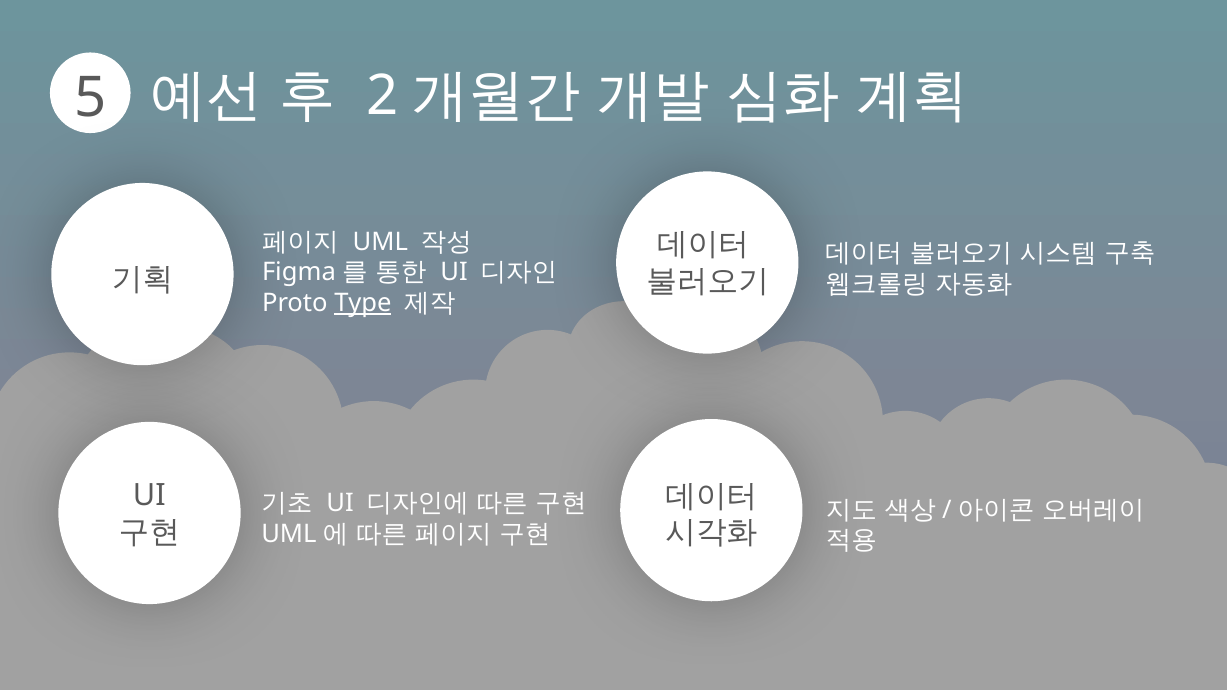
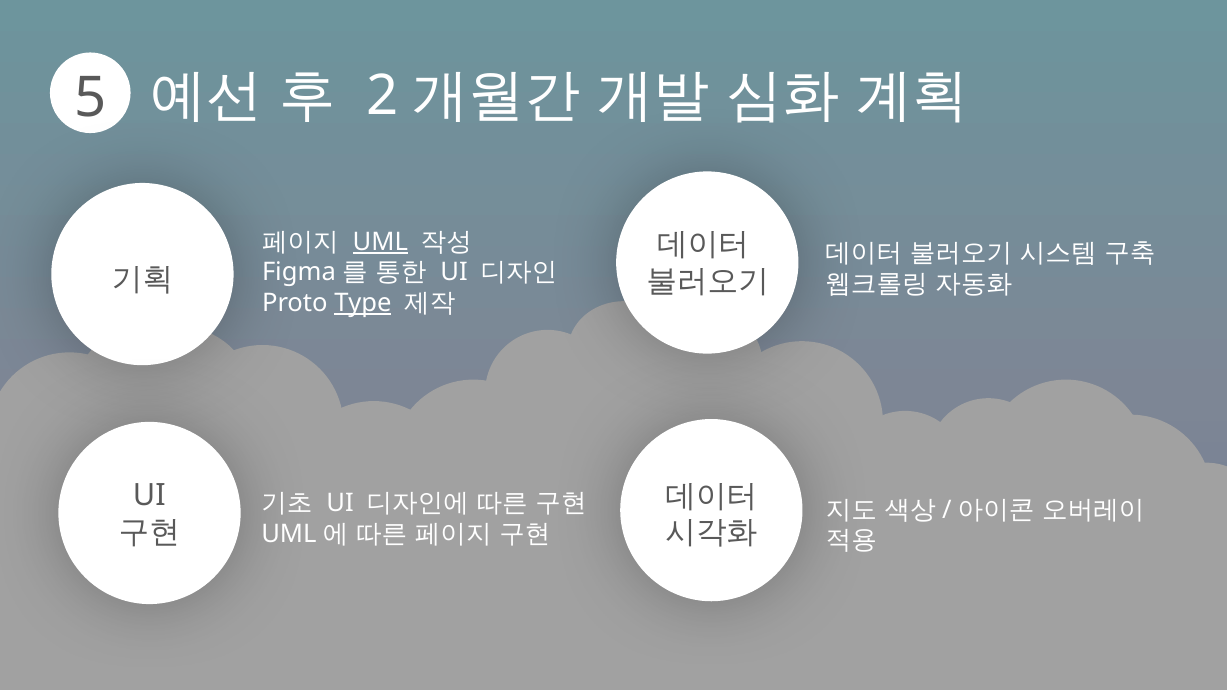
UML underline: none -> present (380, 242)
